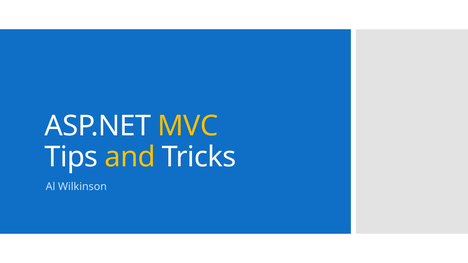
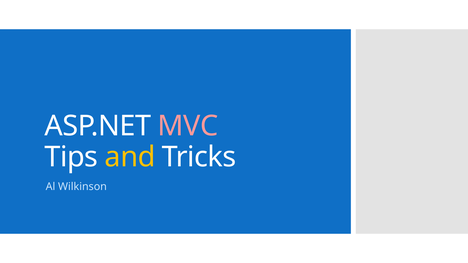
MVC colour: yellow -> pink (188, 126)
